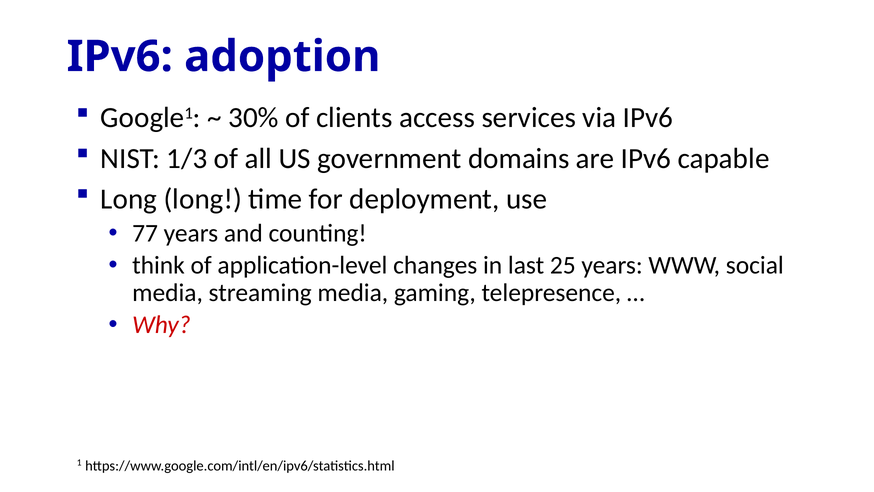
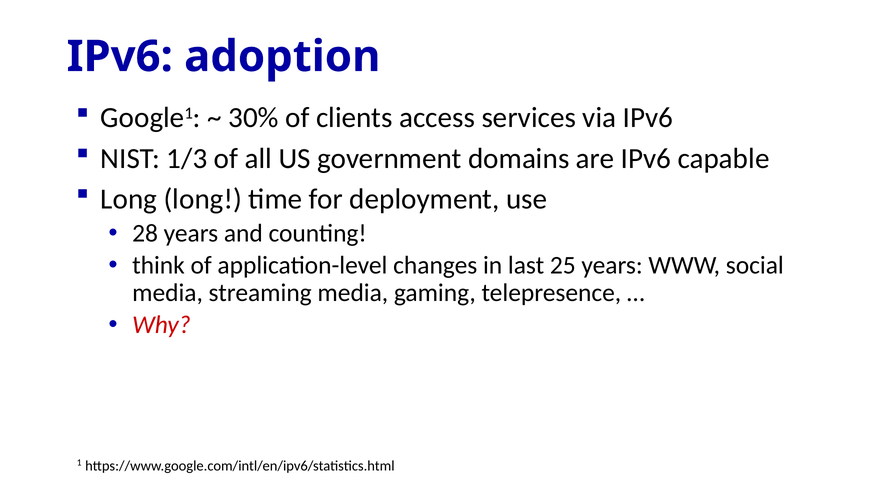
77: 77 -> 28 (145, 233)
